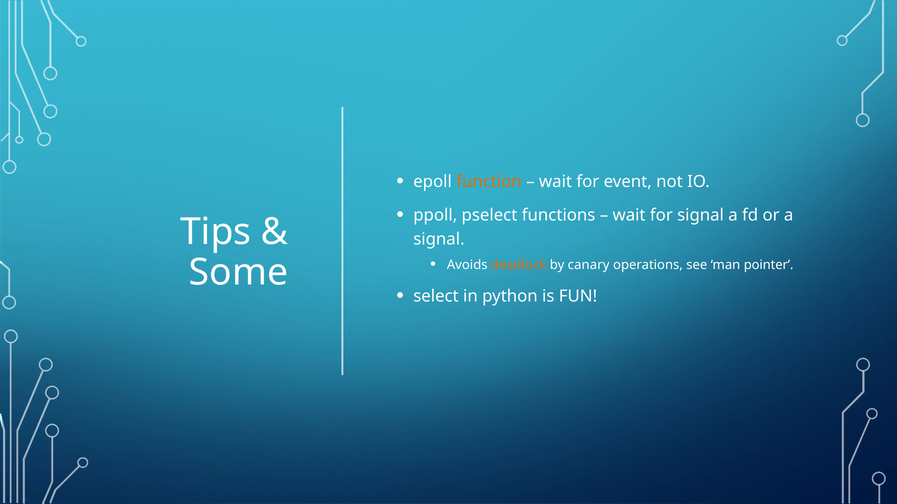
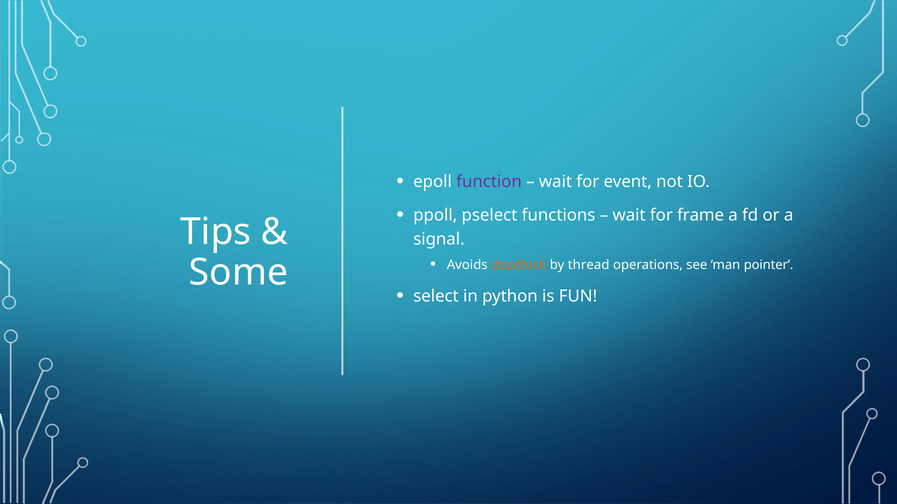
function colour: orange -> purple (489, 182)
for signal: signal -> frame (701, 215)
canary: canary -> thread (589, 265)
